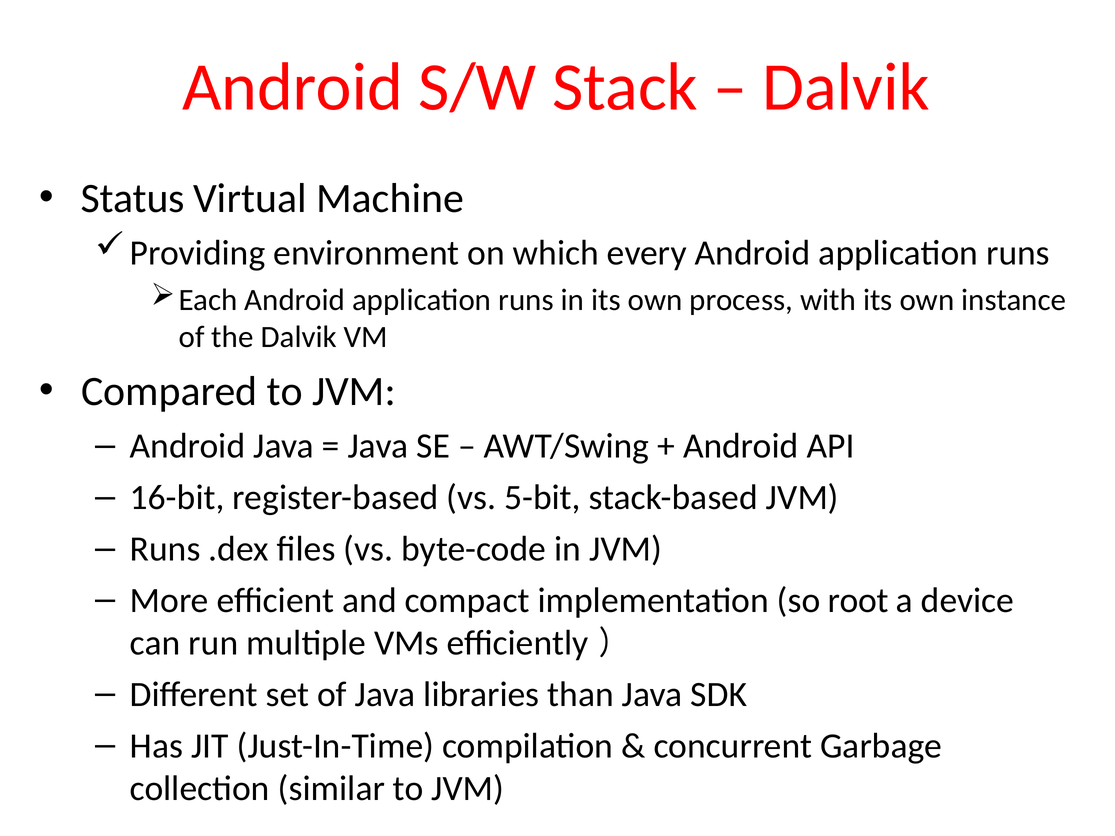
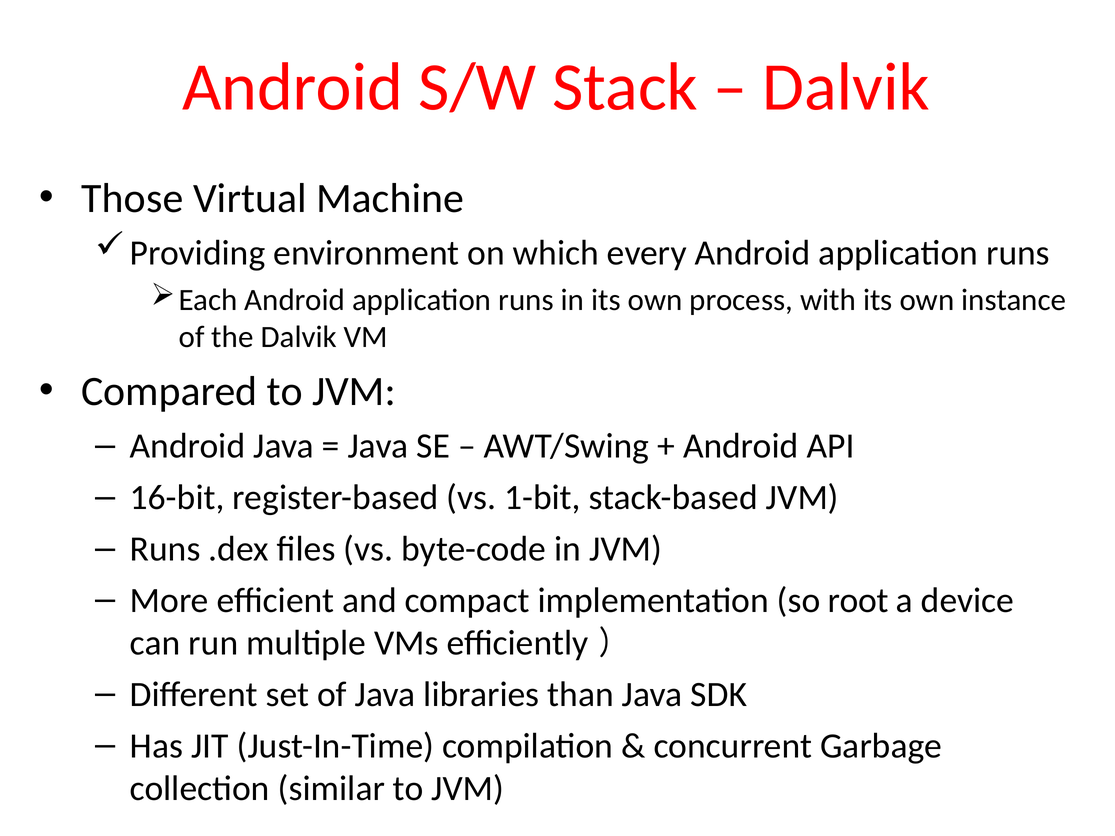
Status: Status -> Those (132, 198)
5-bit: 5-bit -> 1-bit (542, 498)
